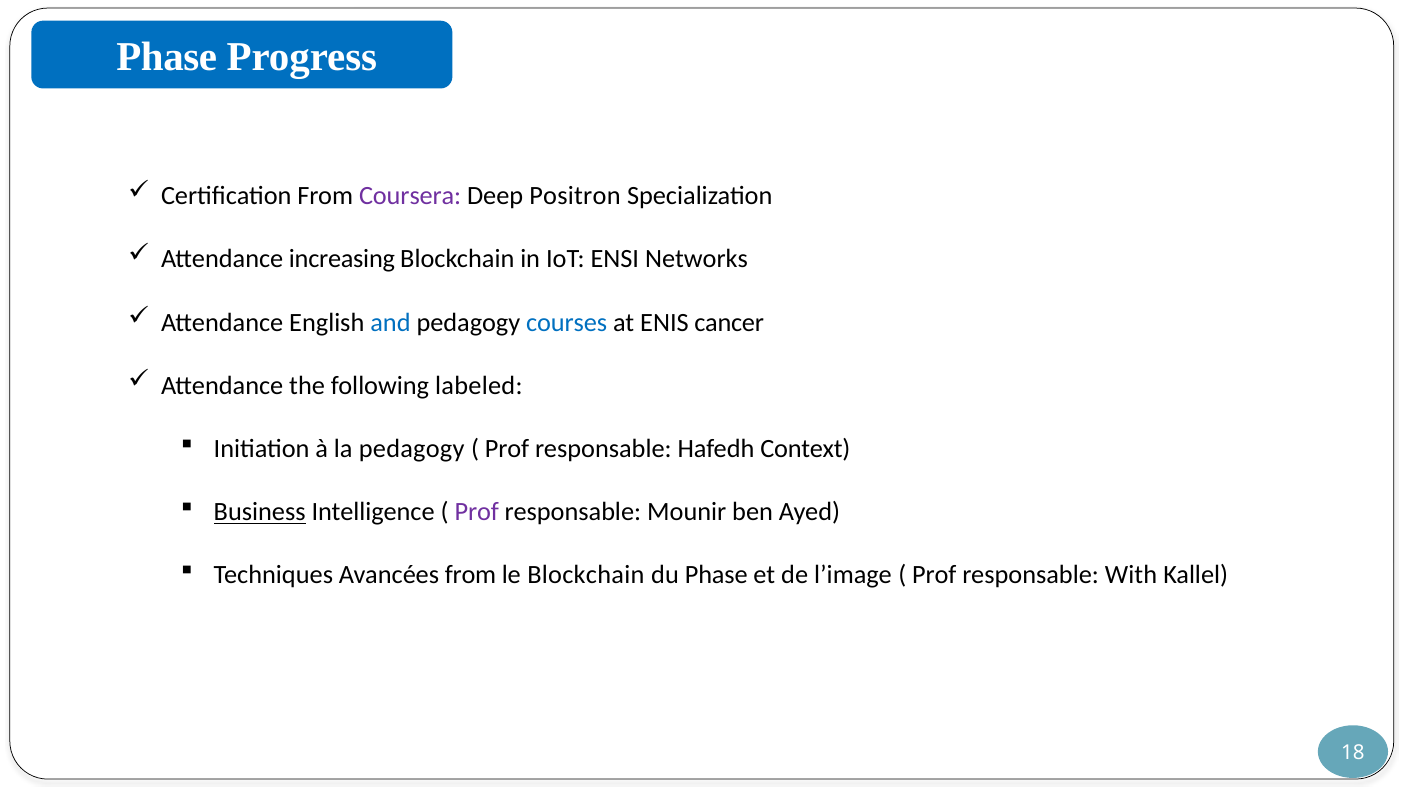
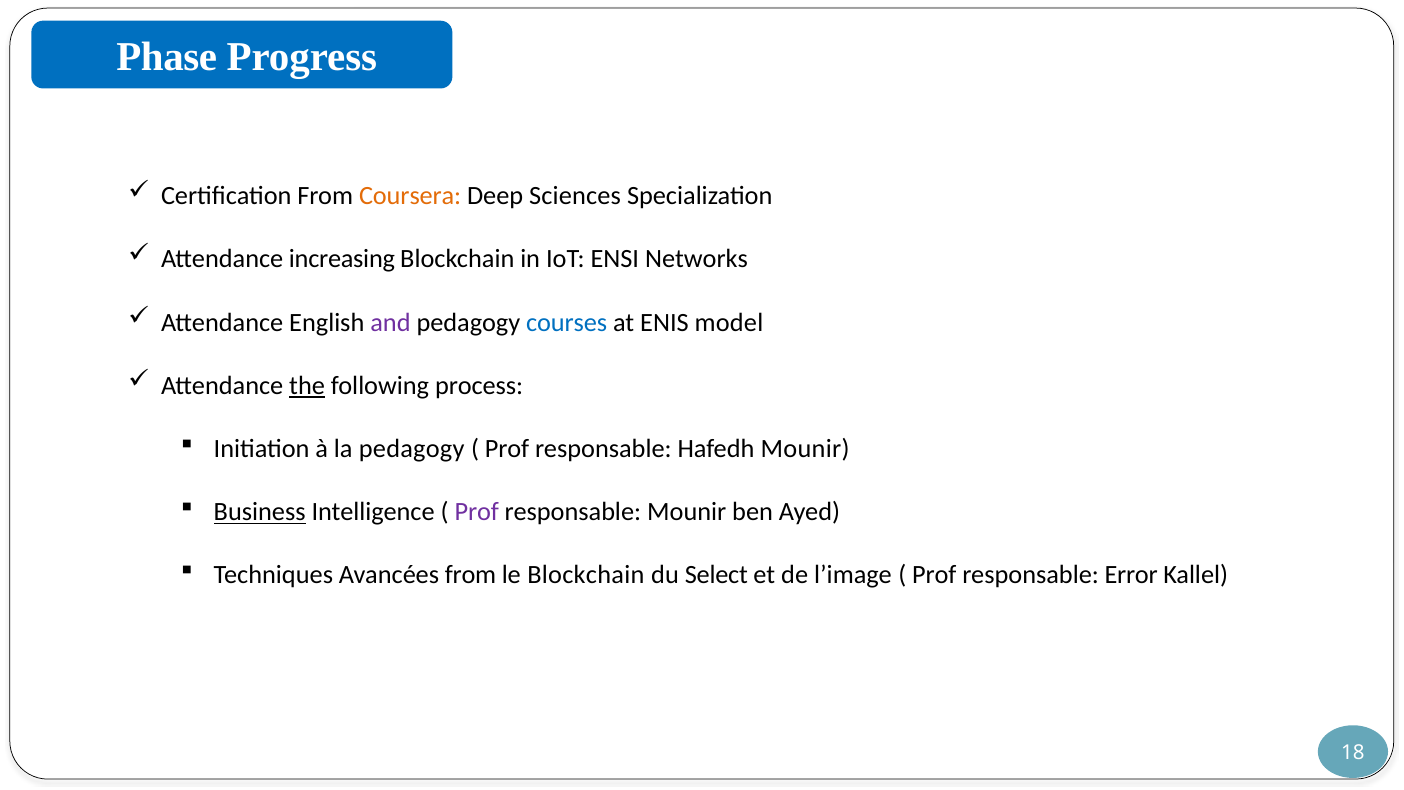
Coursera colour: purple -> orange (410, 196)
Positron: Positron -> Sciences (575, 196)
and colour: blue -> purple (390, 322)
cancer: cancer -> model (729, 322)
the underline: none -> present (307, 385)
labeled: labeled -> process (479, 385)
Hafedh Context: Context -> Mounir (805, 449)
du Phase: Phase -> Select (716, 575)
With: With -> Error (1131, 575)
